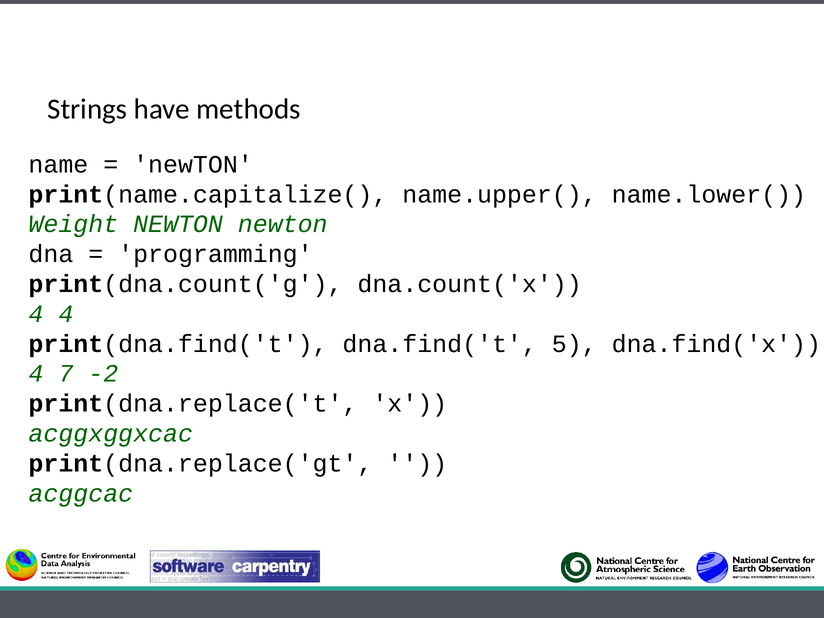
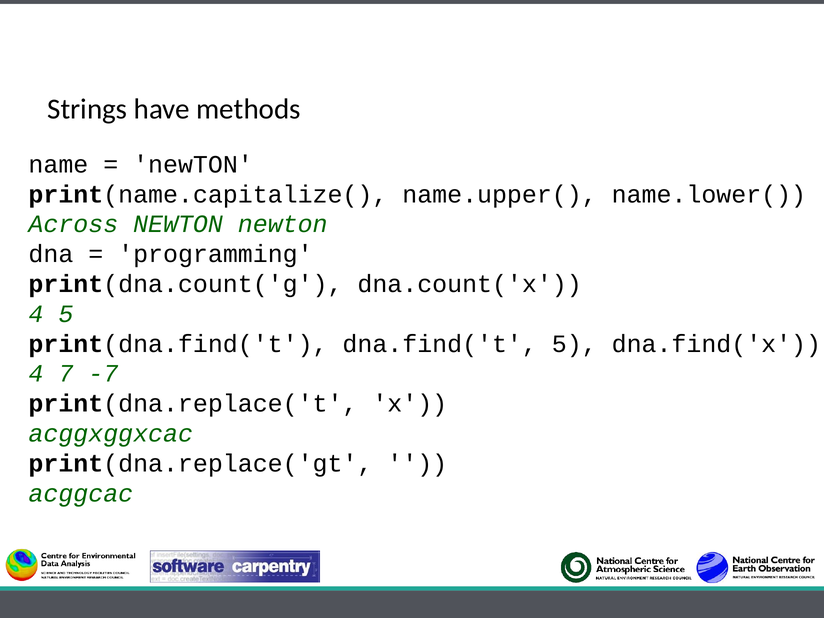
Weight: Weight -> Across (73, 224)
4 4: 4 -> 5 (66, 314)
-2: -2 -> -7 (103, 374)
